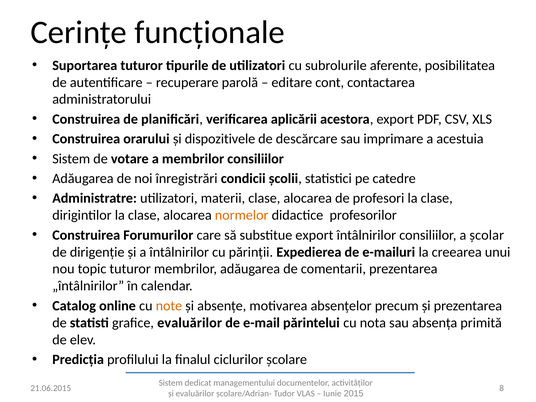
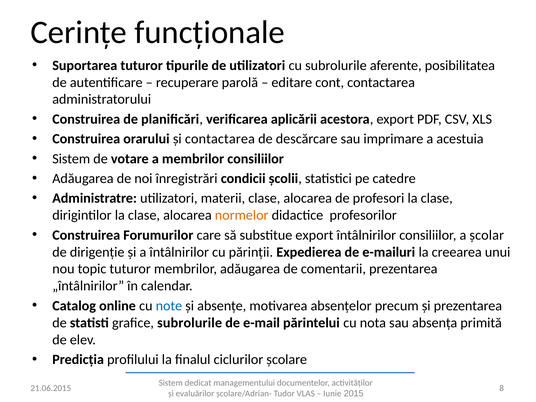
și dispozitivele: dispozitivele -> contactarea (220, 139)
note colour: orange -> blue (169, 306)
grafice evaluărilor: evaluărilor -> subrolurile (190, 323)
